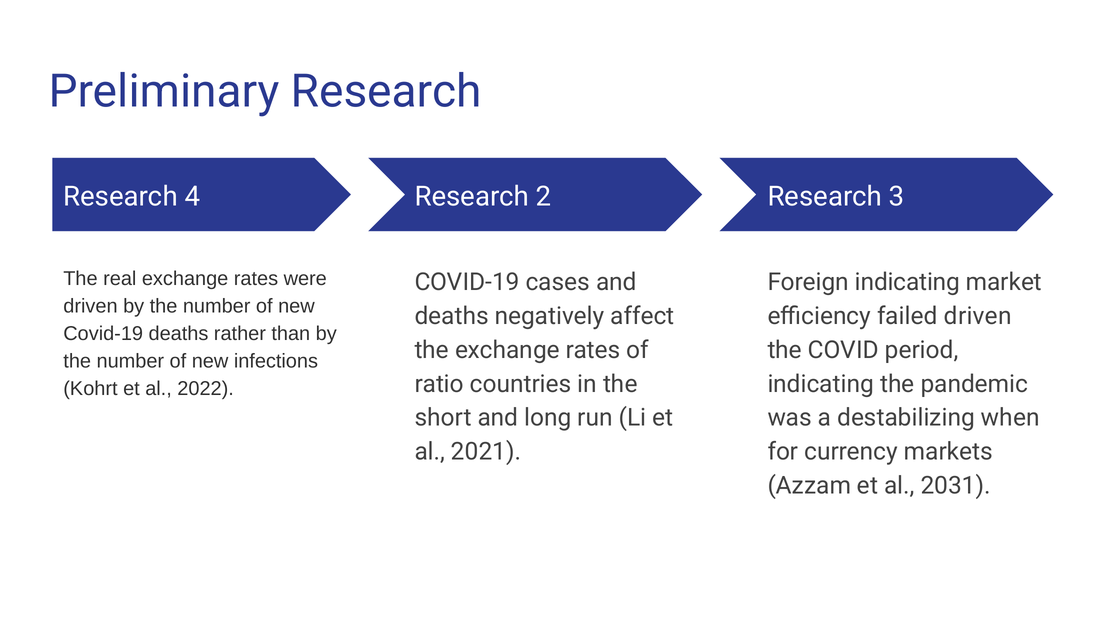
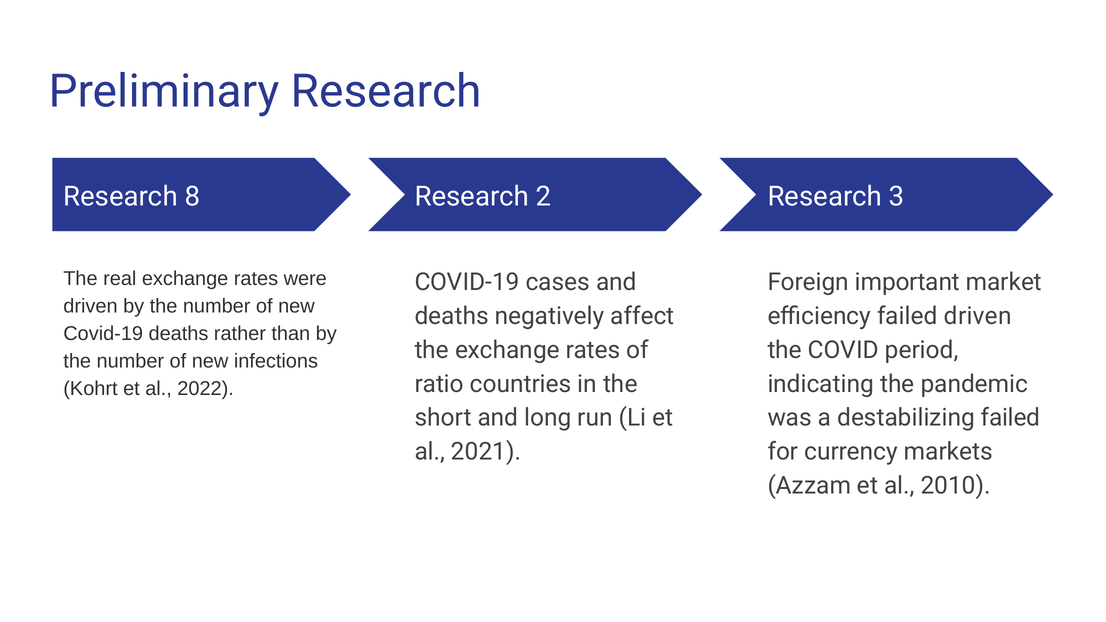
4: 4 -> 8 (192, 196)
Foreign indicating: indicating -> important (907, 282)
destabilizing when: when -> failed (1011, 418)
2031: 2031 -> 2010 (956, 486)
